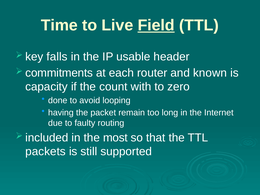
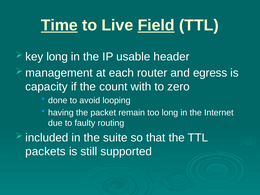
Time underline: none -> present (59, 25)
key falls: falls -> long (57, 57)
commitments: commitments -> management (59, 73)
known: known -> egress (210, 73)
most: most -> suite (115, 138)
